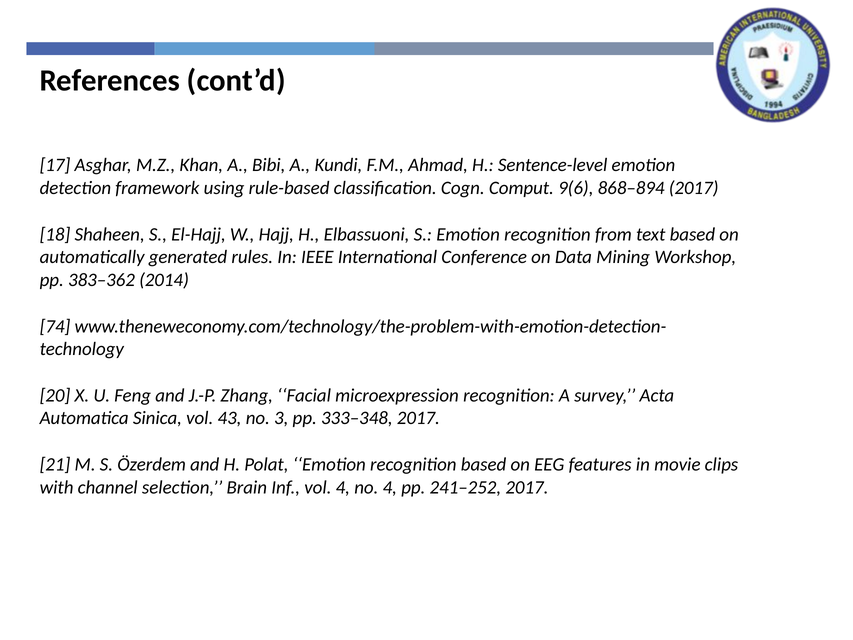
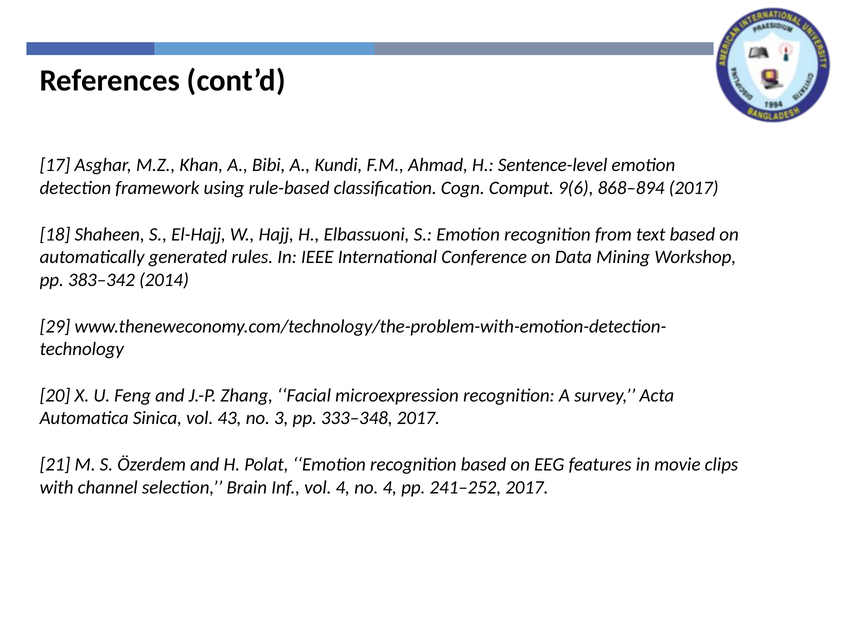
383–362: 383–362 -> 383–342 (101, 280)
74: 74 -> 29 (55, 326)
